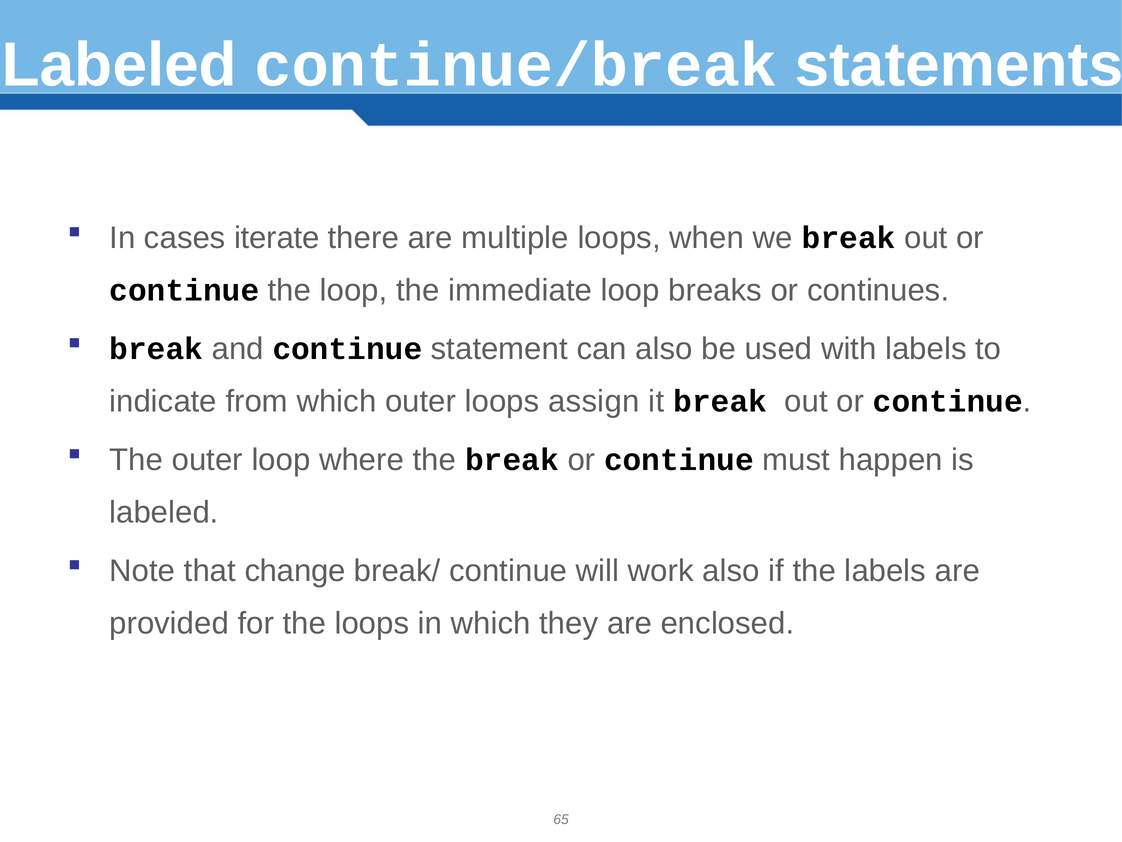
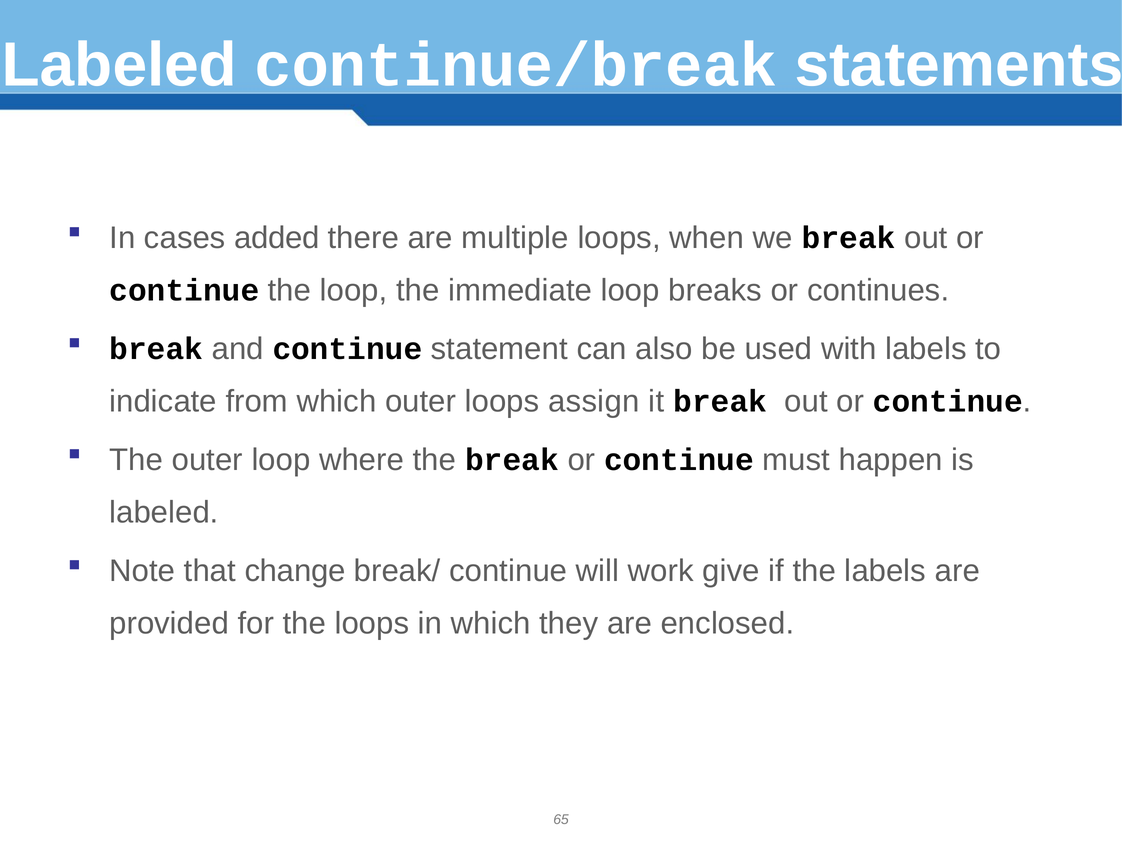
iterate: iterate -> added (277, 238)
work also: also -> give (731, 571)
